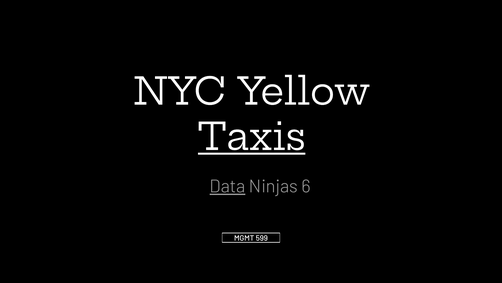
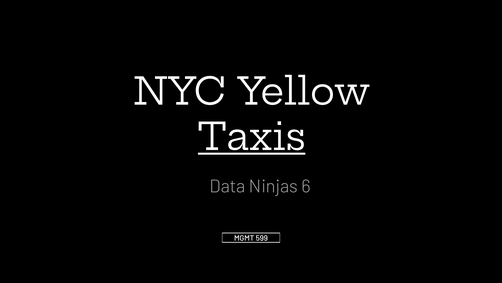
Data underline: present -> none (227, 186)
